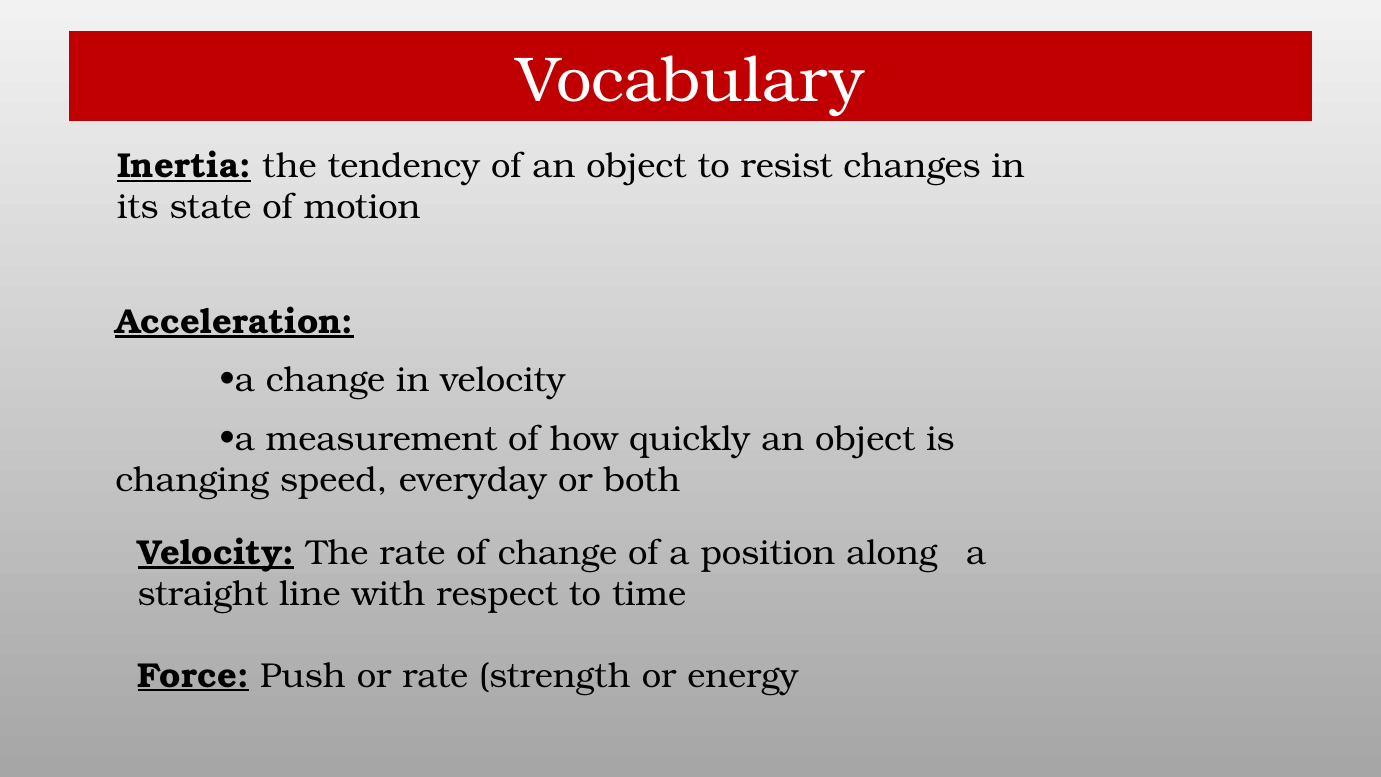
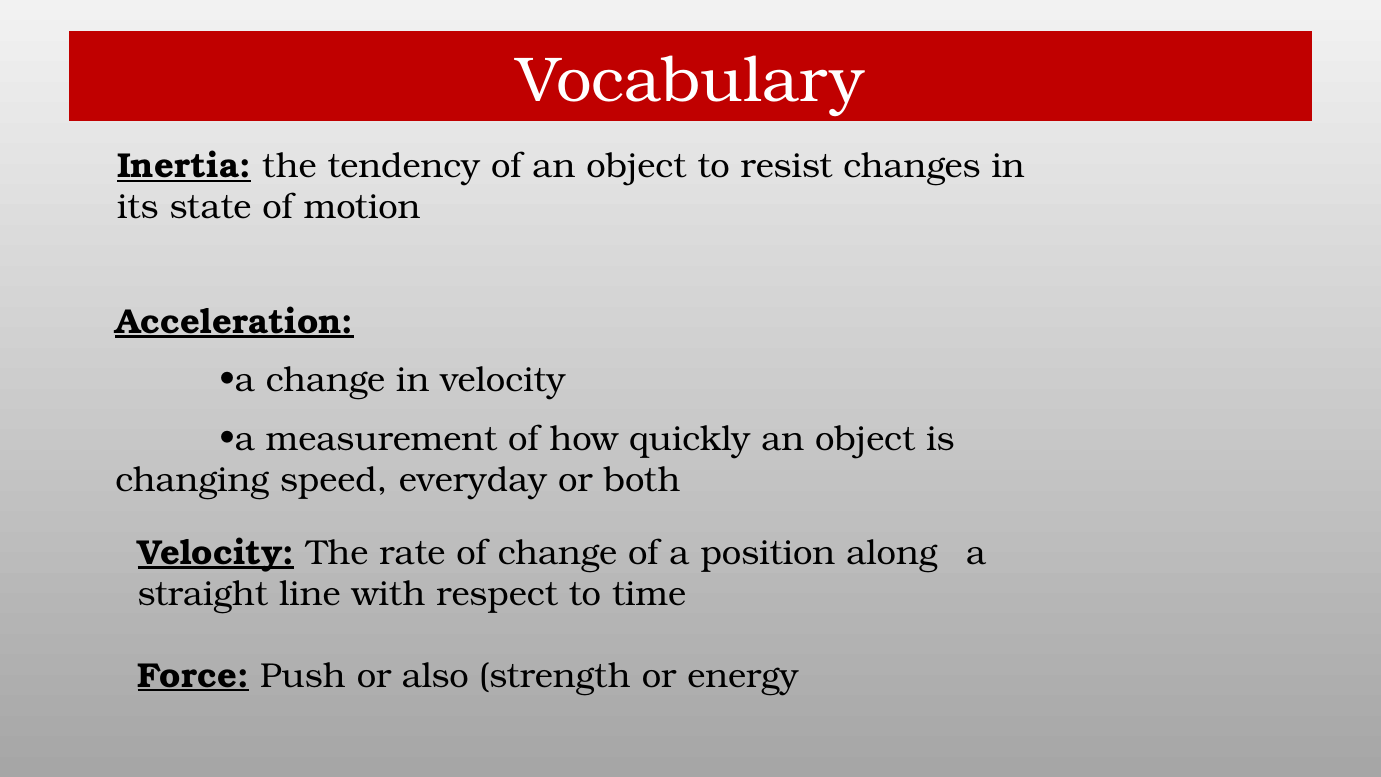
or rate: rate -> also (435, 676)
